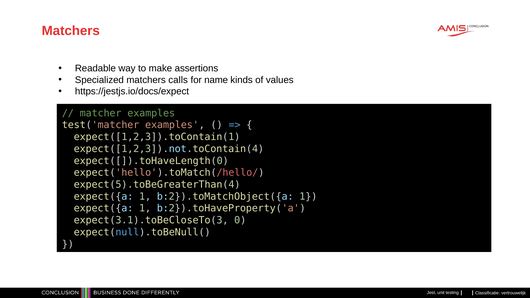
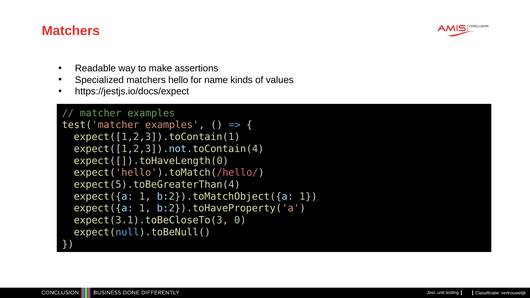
calls: calls -> hello (178, 80)
